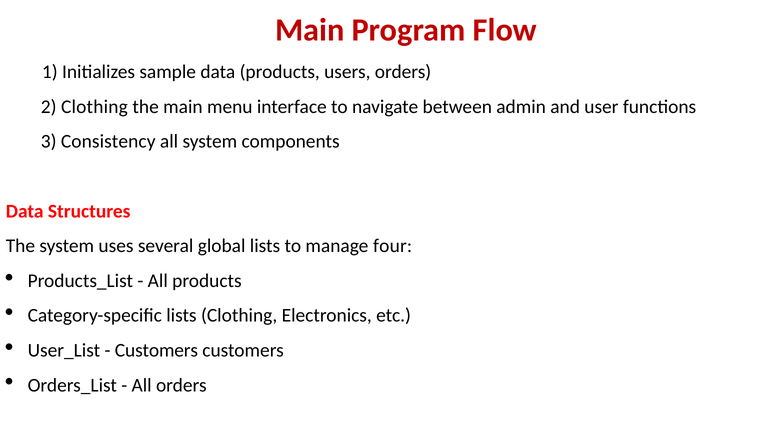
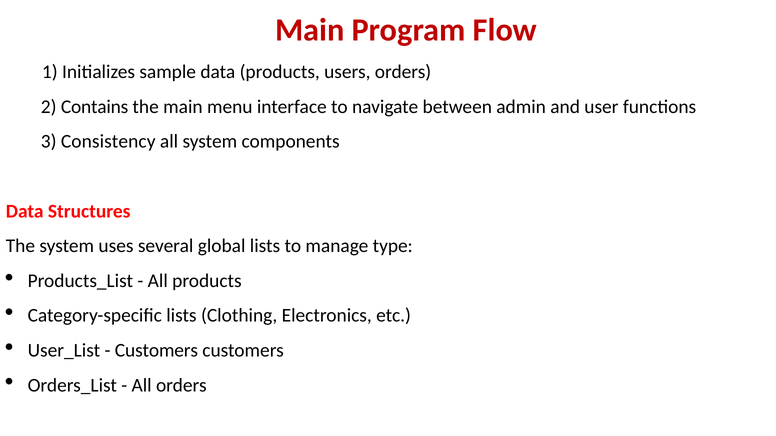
2 Clothing: Clothing -> Contains (95, 107)
four: four -> type (393, 246)
